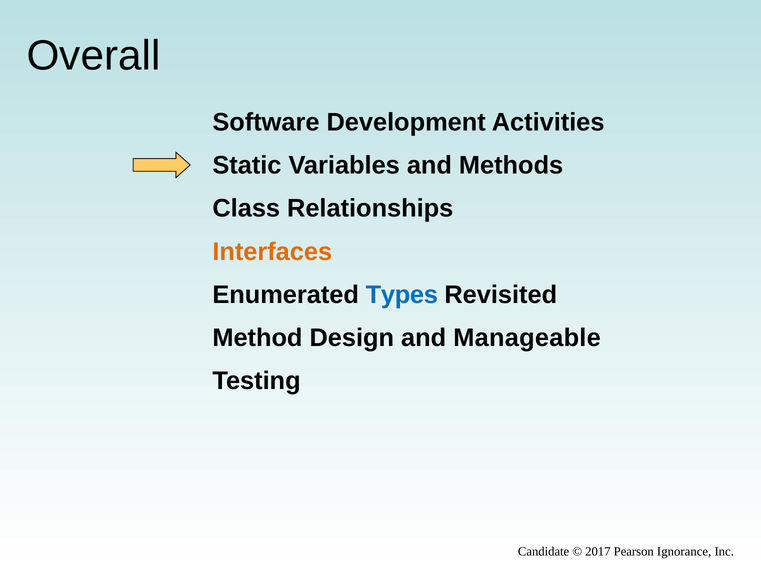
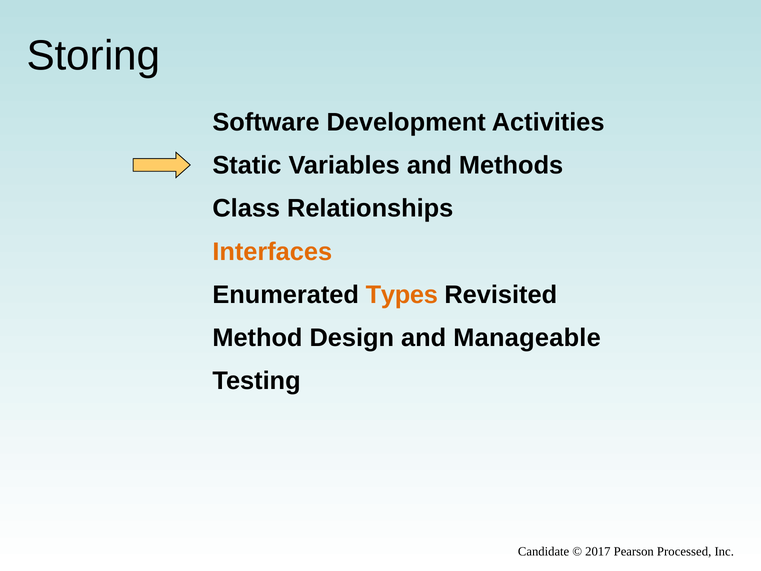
Overall: Overall -> Storing (94, 56)
Types colour: blue -> orange (402, 295)
Ignorance: Ignorance -> Processed (684, 551)
